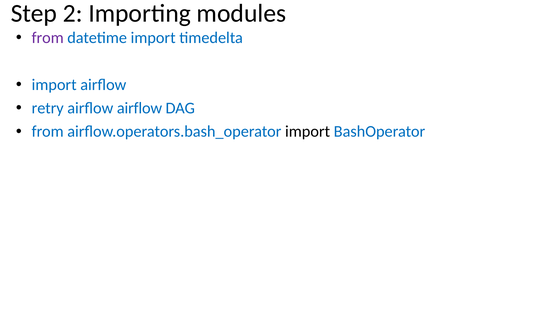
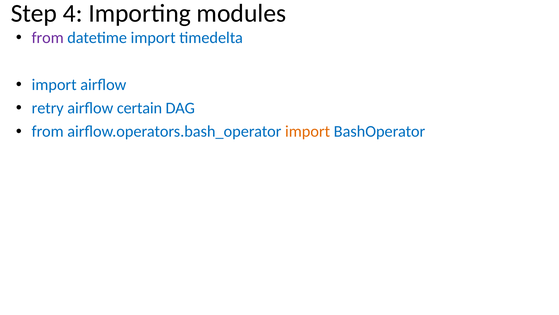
2: 2 -> 4 (73, 13)
airflow airflow: airflow -> certain (139, 108)
import colour: black -> orange (308, 131)
